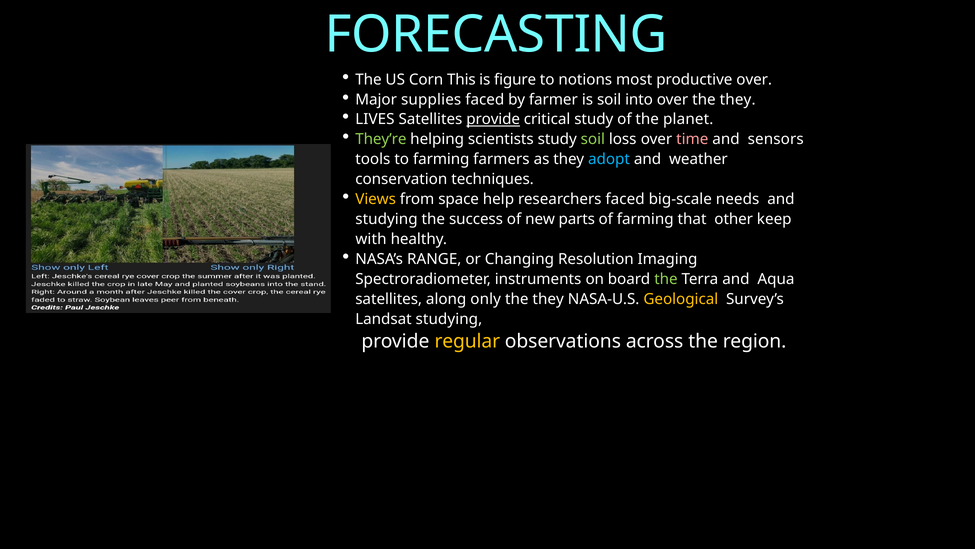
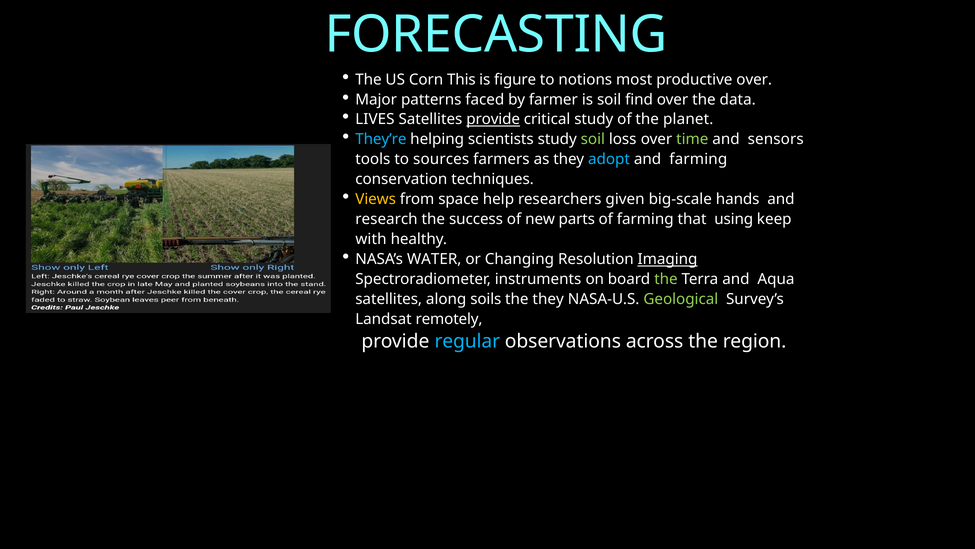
supplies: supplies -> patterns (431, 100)
into: into -> find (639, 100)
over the they: they -> data (738, 100)
They’re colour: light green -> light blue (381, 139)
time colour: pink -> light green (692, 139)
to farming: farming -> sources (441, 159)
and weather: weather -> farming (698, 159)
researchers faced: faced -> given (625, 199)
needs: needs -> hands (738, 199)
studying: studying -> research (386, 219)
other: other -> using (734, 219)
RANGE: RANGE -> WATER (434, 259)
Imaging underline: none -> present (668, 259)
only: only -> soils (486, 299)
Geological colour: yellow -> light green (681, 299)
Landsat studying: studying -> remotely (449, 319)
regular colour: yellow -> light blue (467, 341)
